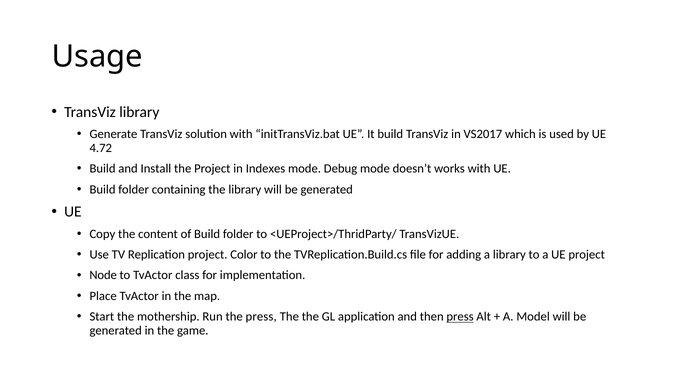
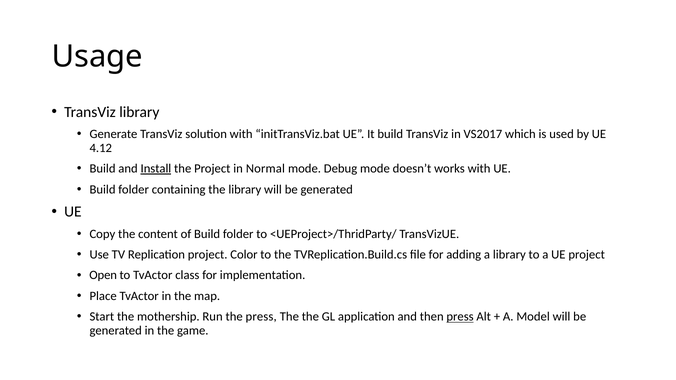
4.72: 4.72 -> 4.12 (101, 148)
Install underline: none -> present (156, 169)
Indexes: Indexes -> Normal (265, 169)
Node: Node -> Open (103, 275)
